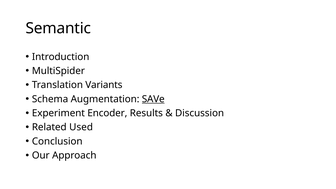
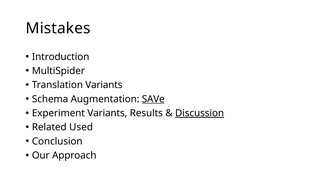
Semantic: Semantic -> Mistakes (58, 28)
Experiment Encoder: Encoder -> Variants (107, 113)
Discussion underline: none -> present (200, 113)
